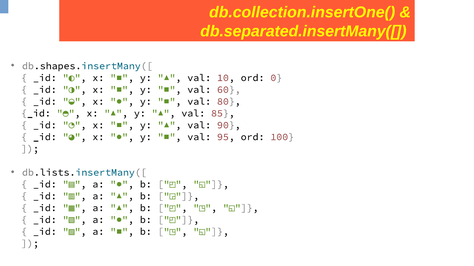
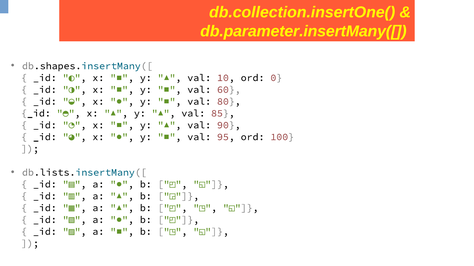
db.separated.insertMany([: db.separated.insertMany([ -> db.parameter.insertMany([ (303, 31)
